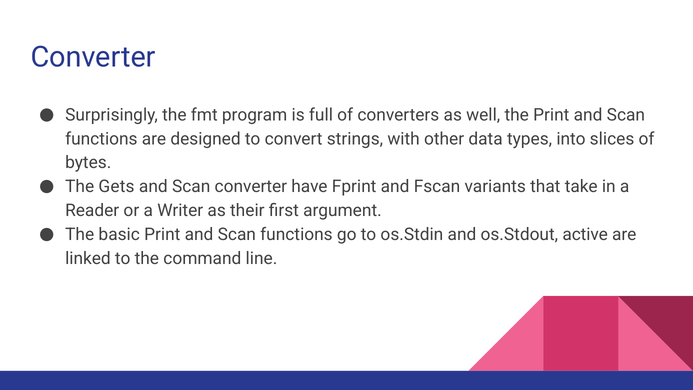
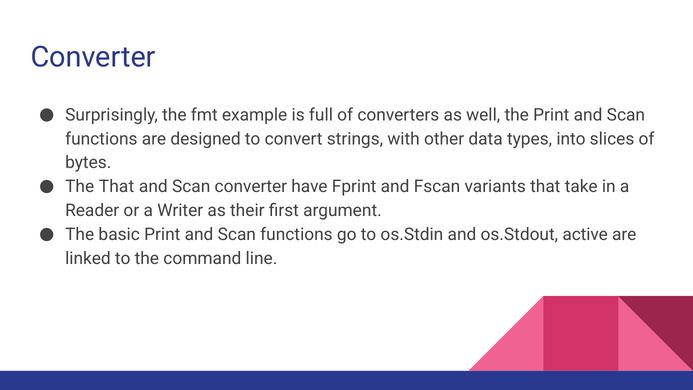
program: program -> example (255, 115)
The Gets: Gets -> That (116, 187)
